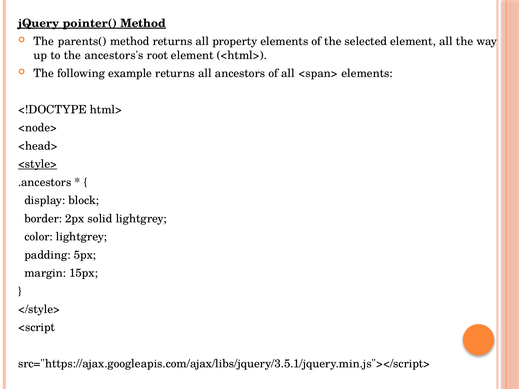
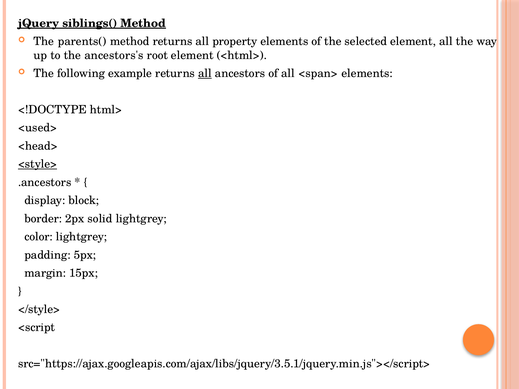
pointer(: pointer( -> siblings( (90, 23)
all underline: none -> present (205, 73)
<node>: <node> -> <used> (38, 128)
